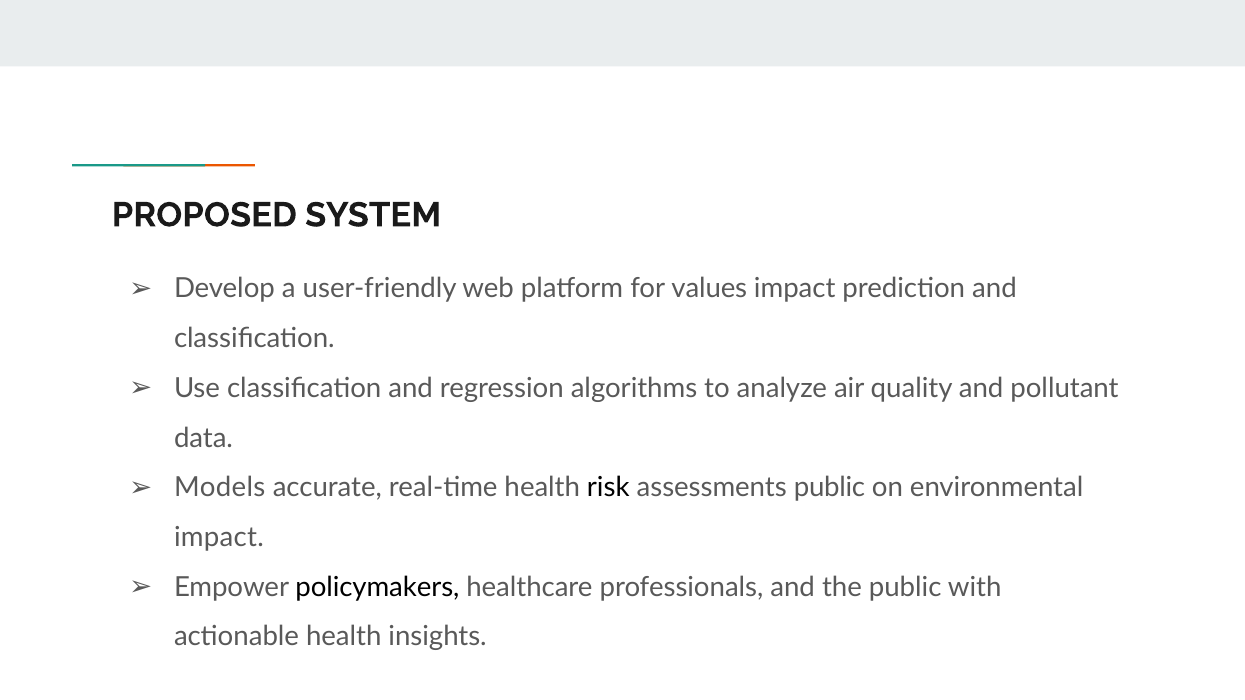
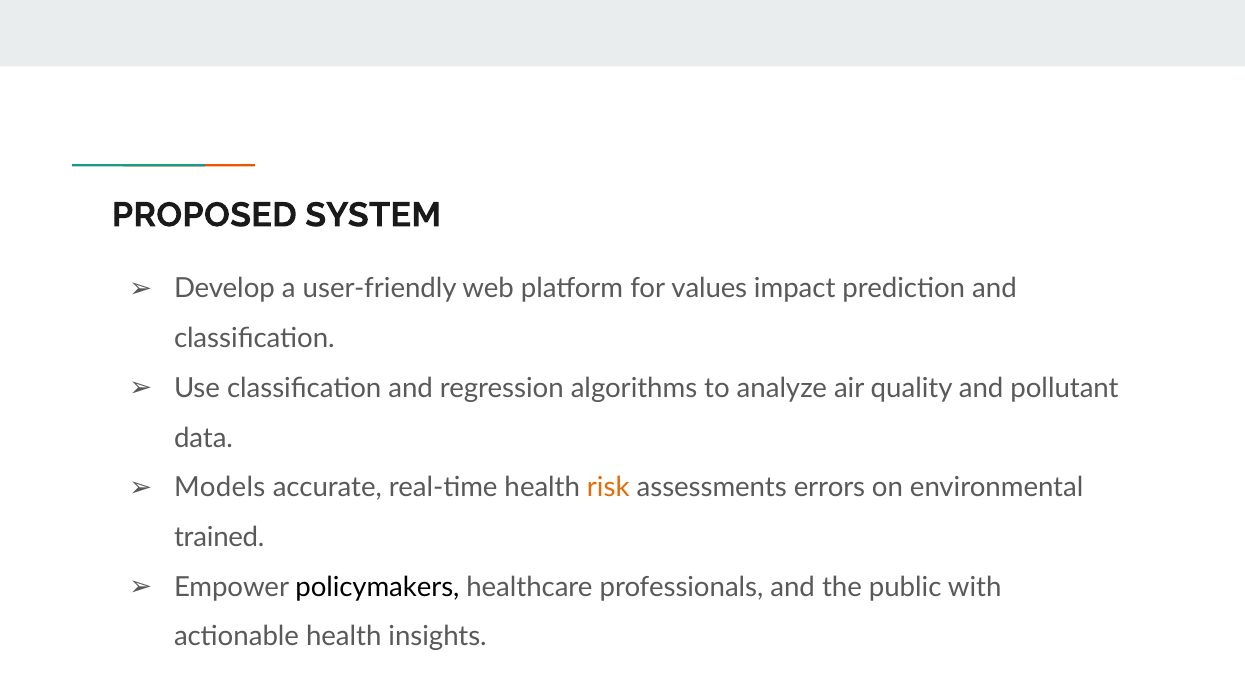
risk colour: black -> orange (608, 488)
assessments public: public -> errors (829, 488)
impact: impact -> trained (219, 538)
